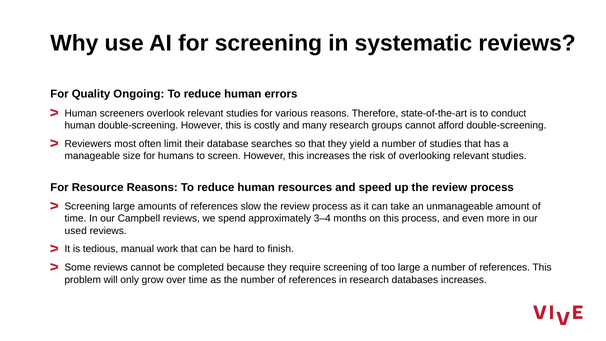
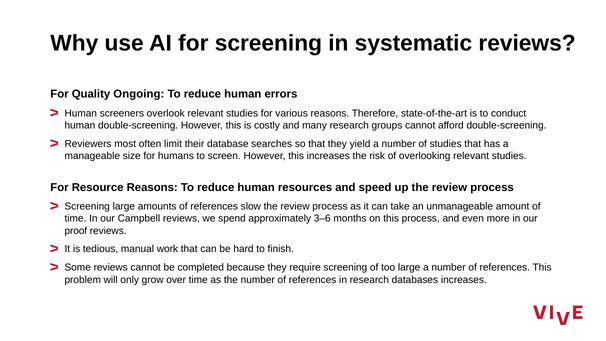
3–4: 3–4 -> 3–6 (322, 219)
used: used -> proof (76, 231)
